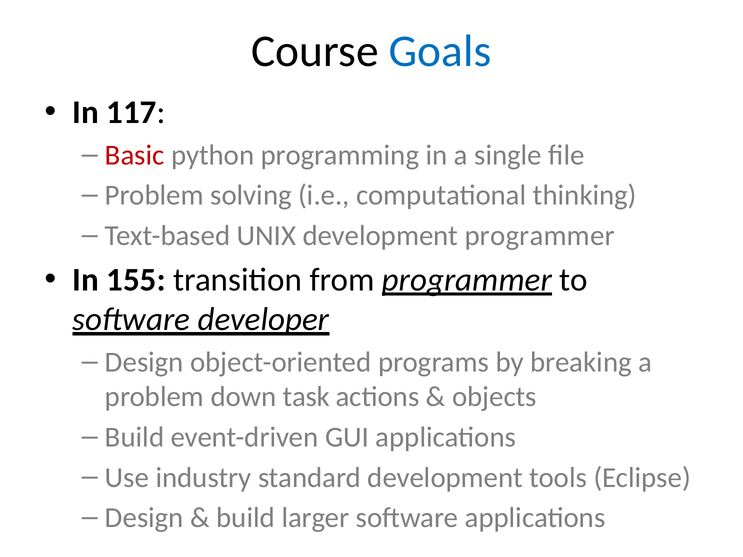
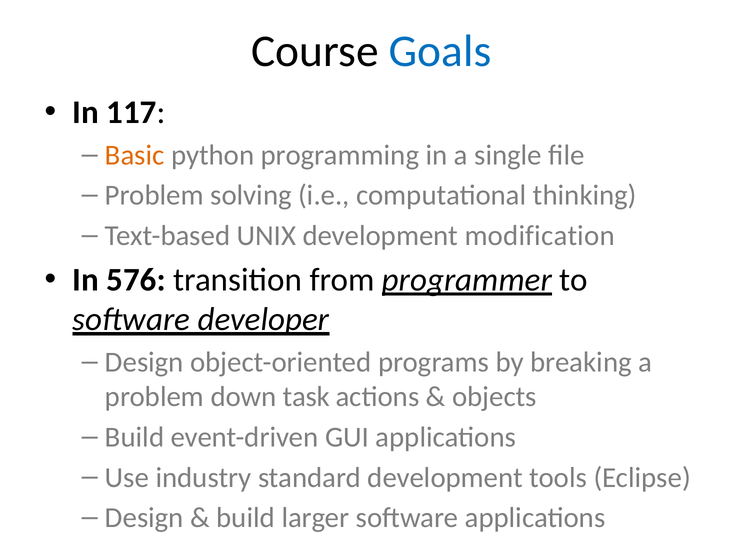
Basic colour: red -> orange (135, 155)
development programmer: programmer -> modification (540, 236)
155: 155 -> 576 (136, 280)
